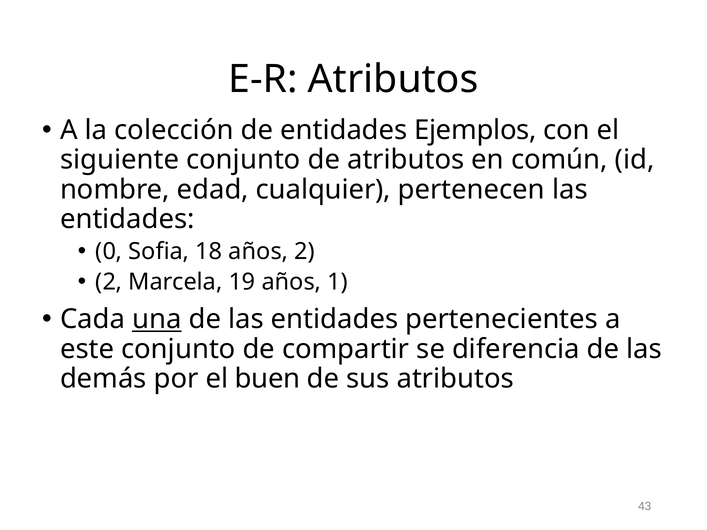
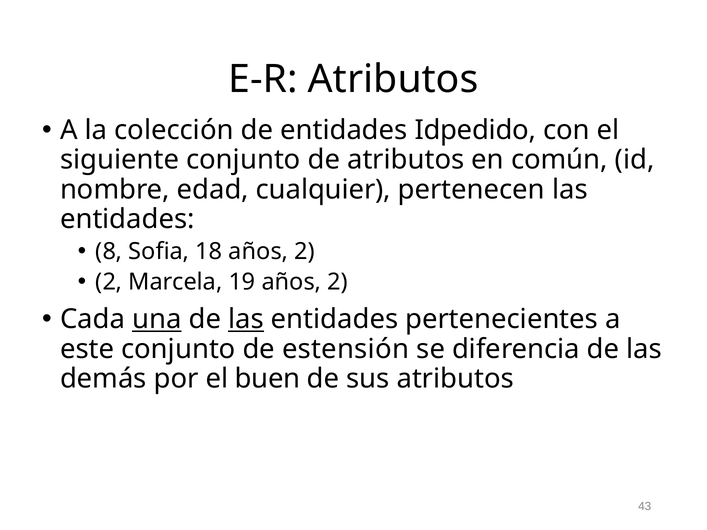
Ejemplos: Ejemplos -> Idpedido (475, 130)
0: 0 -> 8 (109, 252)
19 años 1: 1 -> 2 (338, 282)
las underline: none -> present (246, 319)
compartir: compartir -> estensión (346, 349)
